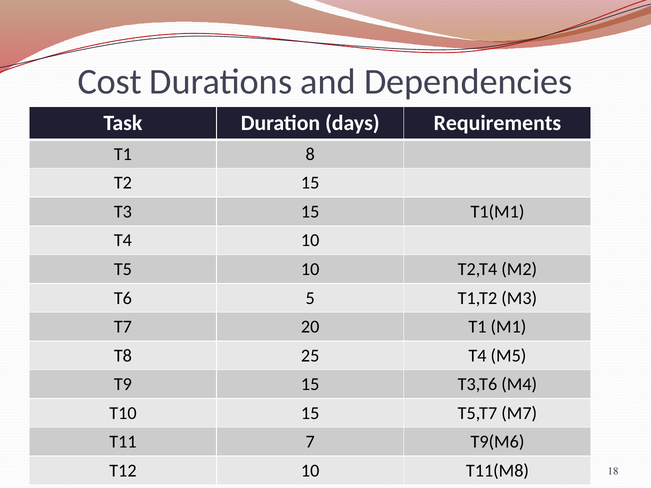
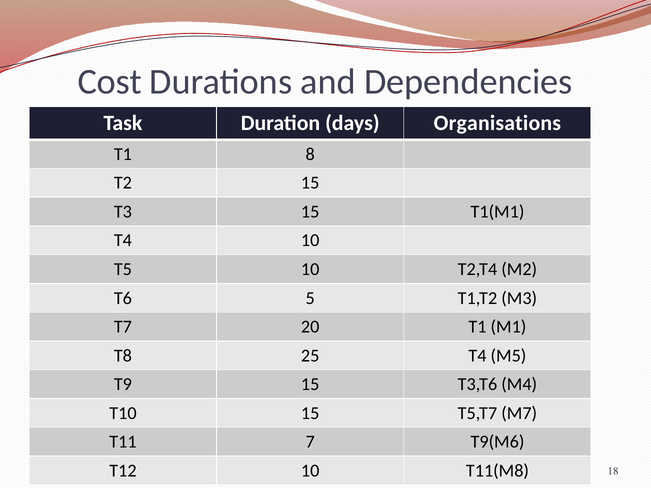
Requirements: Requirements -> Organisations (497, 123)
